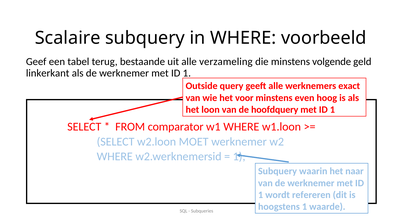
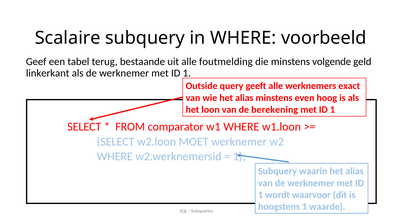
verzameling: verzameling -> foutmelding (226, 62)
wie het voor: voor -> alias (244, 98)
hoofdquery: hoofdquery -> berekening (275, 110)
waarin het naar: naar -> alias (354, 171)
refereren: refereren -> waarvoor (311, 195)
